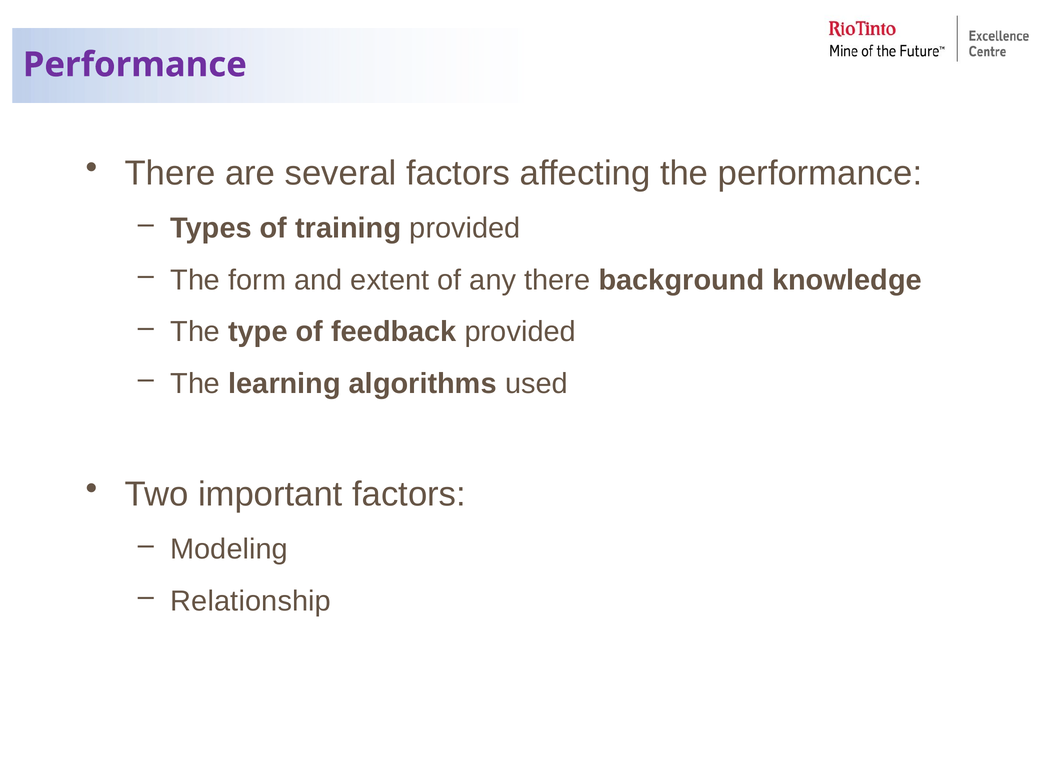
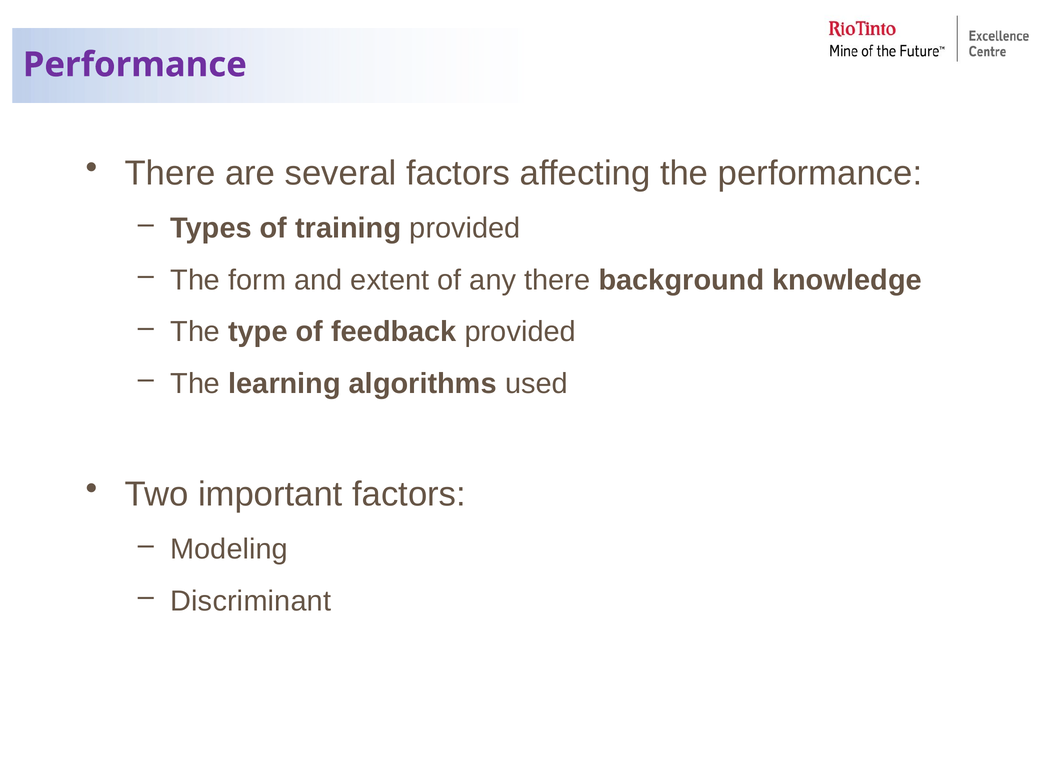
Relationship: Relationship -> Discriminant (251, 601)
